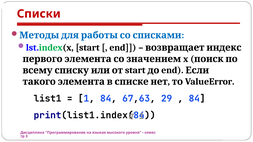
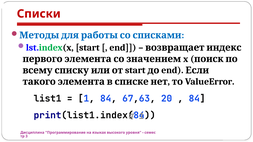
29: 29 -> 20 (167, 99)
